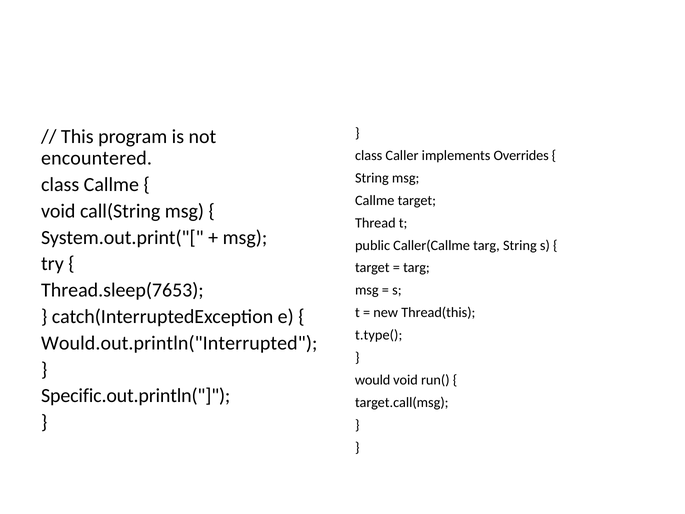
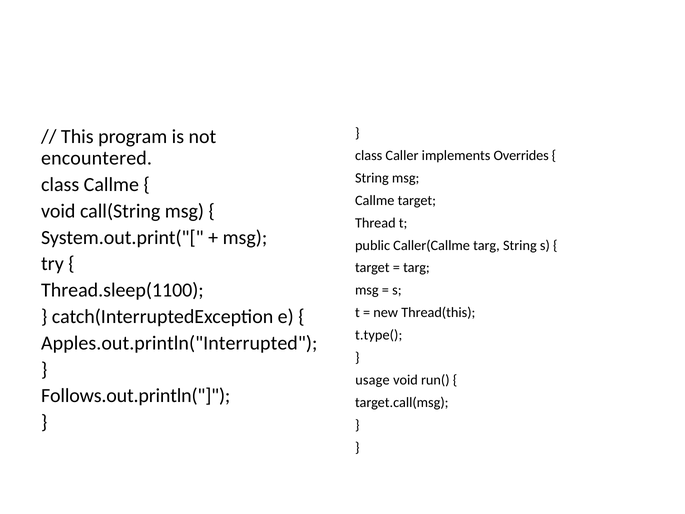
Thread.sleep(7653: Thread.sleep(7653 -> Thread.sleep(1100 (122, 290)
Would.out.println("Interrupted: Would.out.println("Interrupted -> Apples.out.println("Interrupted (179, 343)
would: would -> usage (372, 380)
Specific.out.println(: Specific.out.println( -> Follows.out.println( (136, 396)
